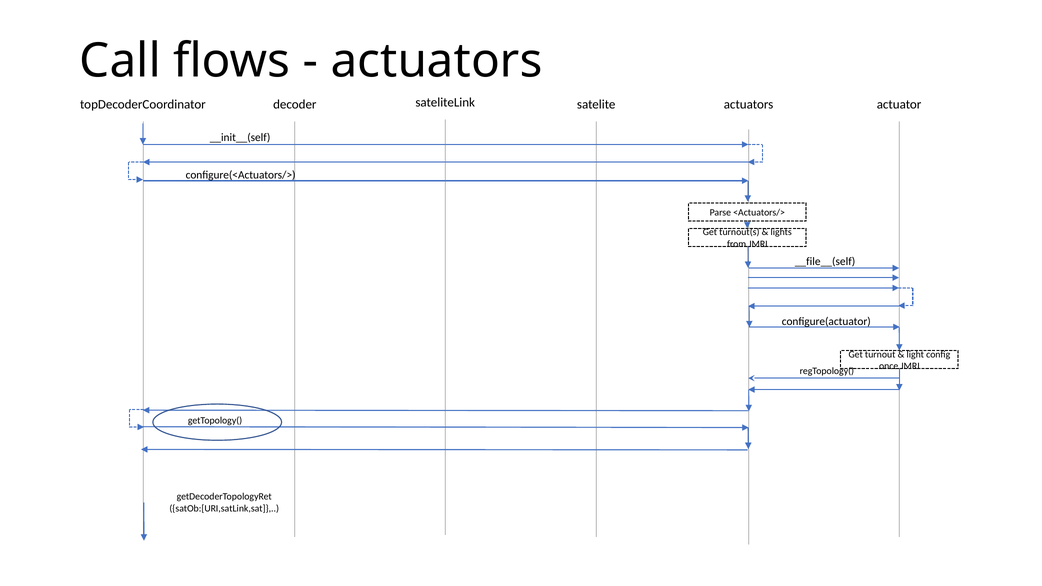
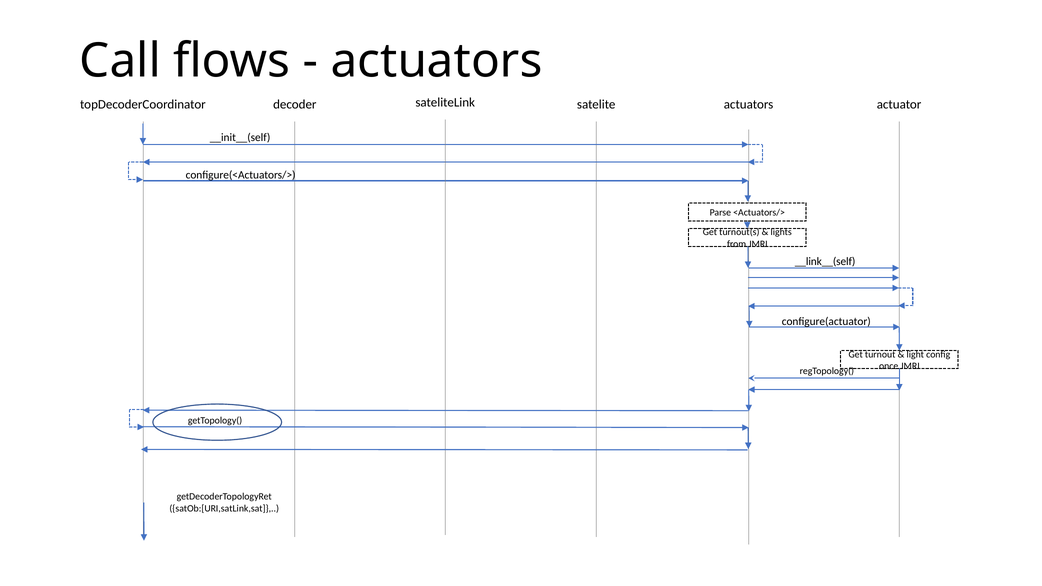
__file__(self: __file__(self -> __link__(self (825, 262)
